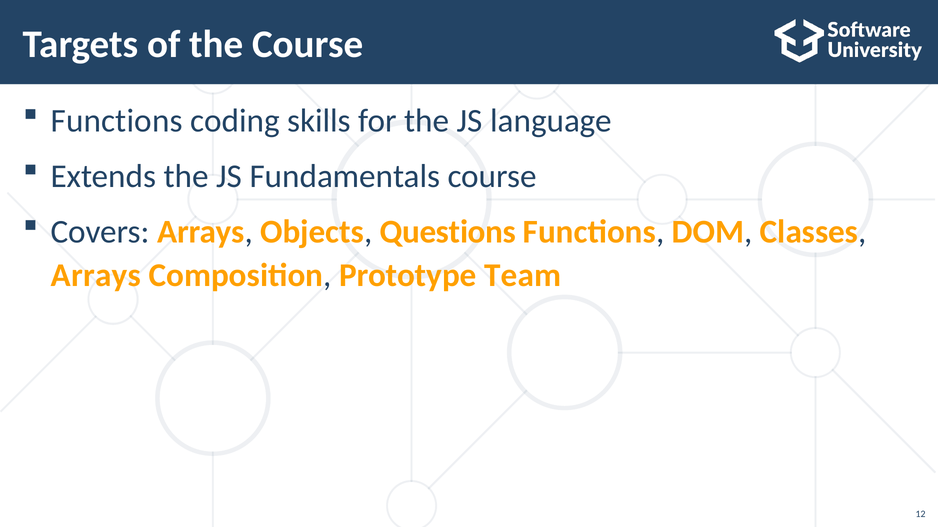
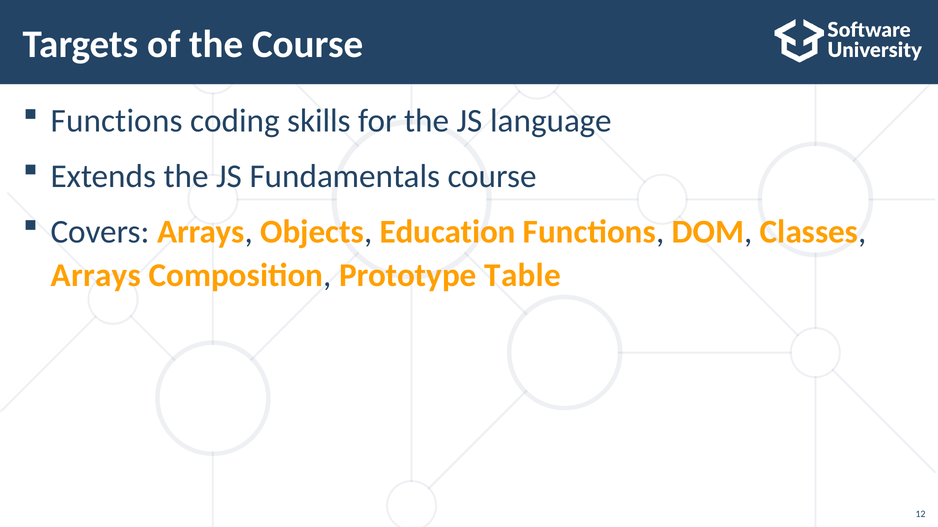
Questions: Questions -> Education (448, 232)
Team: Team -> Table (523, 276)
